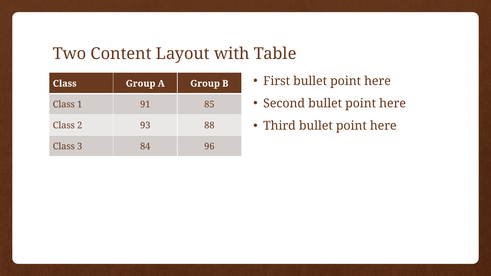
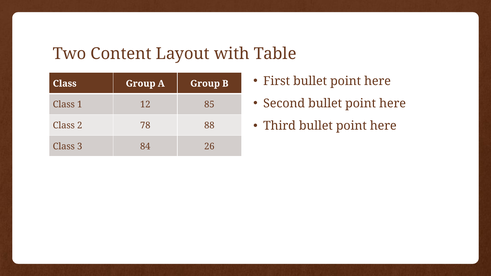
91: 91 -> 12 (145, 105)
93: 93 -> 78 (145, 126)
96: 96 -> 26 (209, 147)
